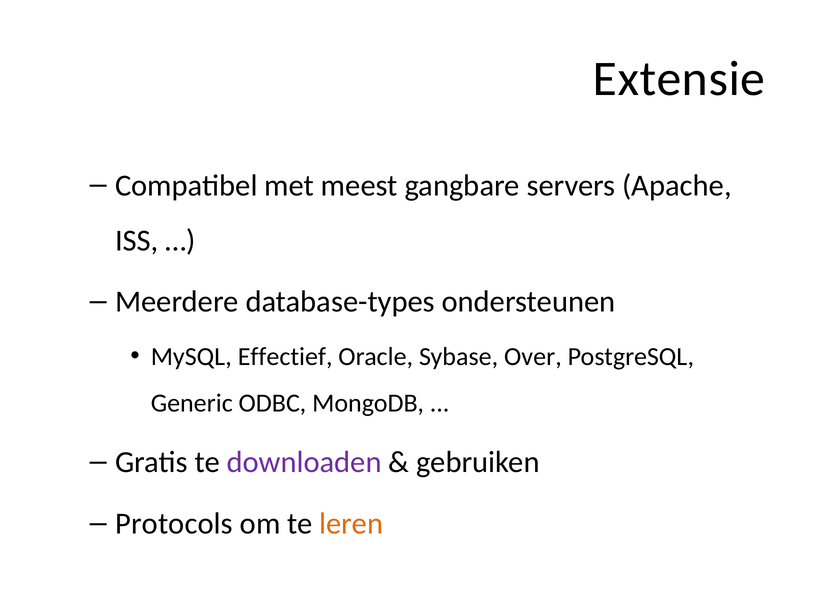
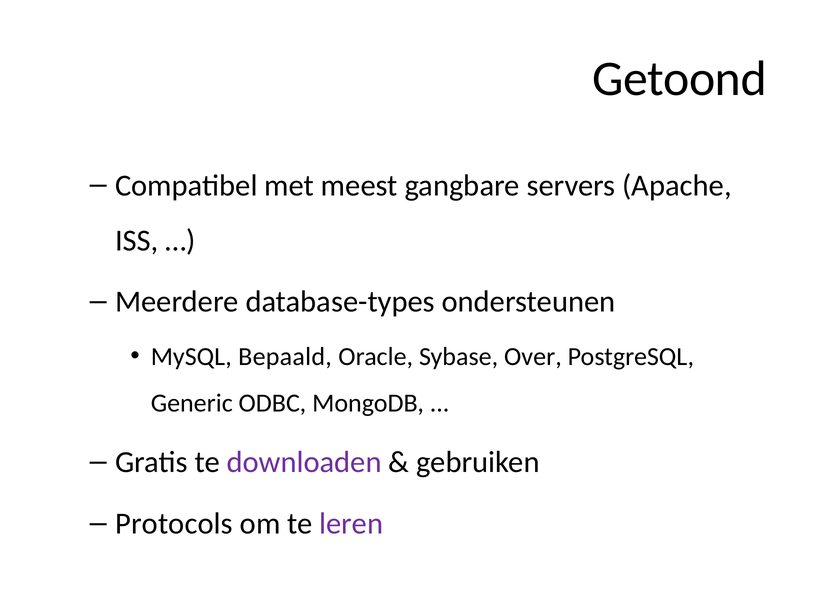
Extensie: Extensie -> Getoond (679, 79)
Effectief: Effectief -> Bepaald (285, 357)
leren colour: orange -> purple (351, 524)
